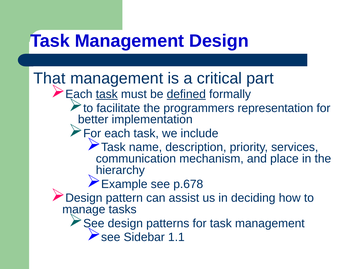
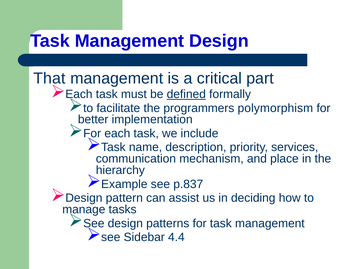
task underline: present -> none (107, 94)
representation: representation -> polymorphism (275, 108)
p.678: p.678 -> p.837 (188, 184)
1.1: 1.1 -> 4.4 (176, 237)
